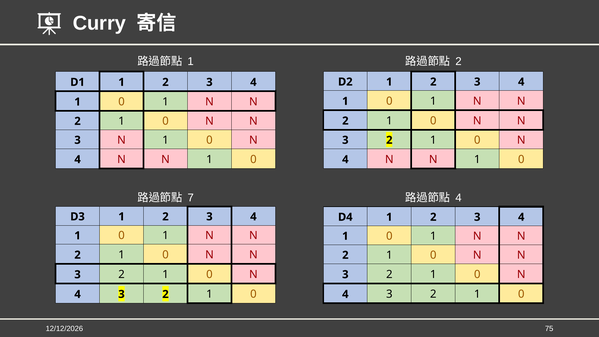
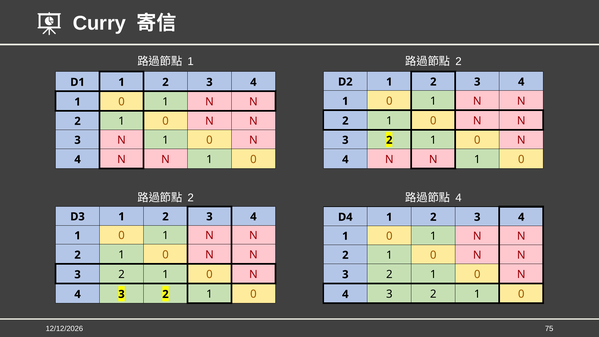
7: 7 -> 2 (191, 198)
